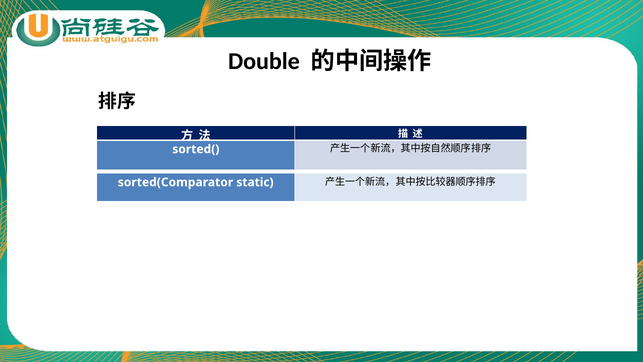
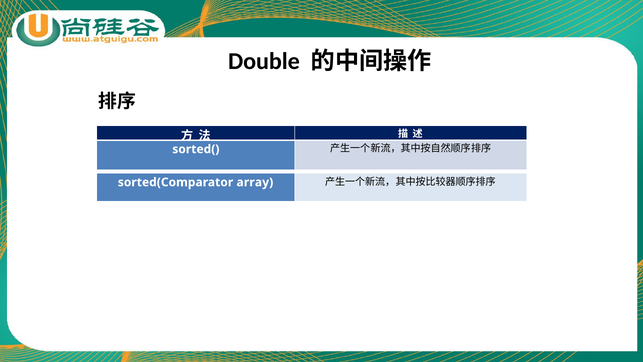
static: static -> array (255, 182)
